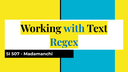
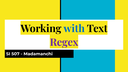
Regex colour: blue -> purple (64, 42)
